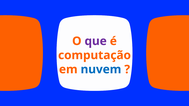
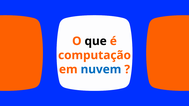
que colour: purple -> black (96, 41)
